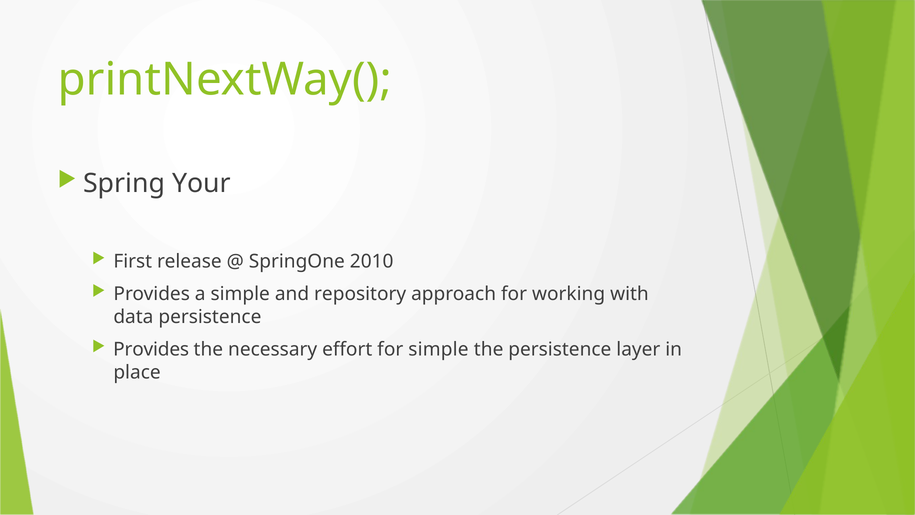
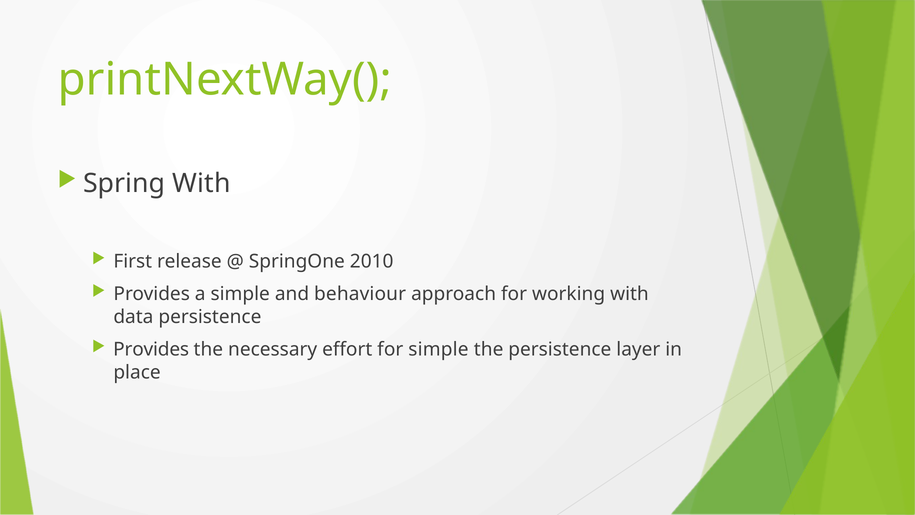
Spring Your: Your -> With (201, 183)
repository: repository -> behaviour (360, 294)
